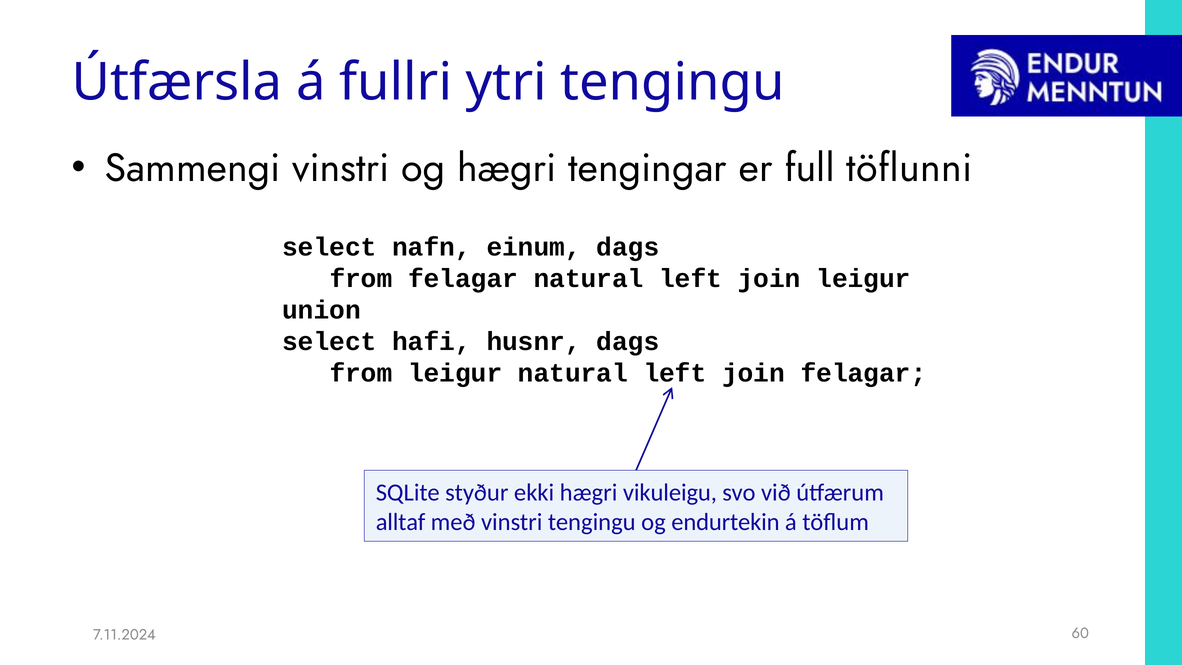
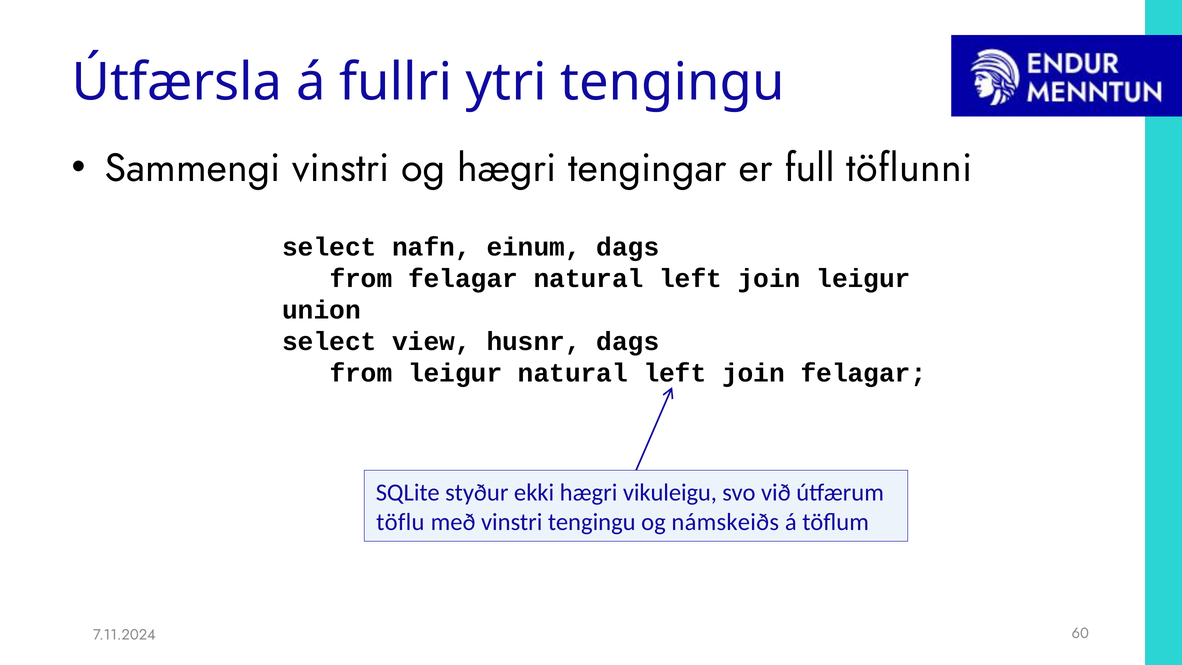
hafi: hafi -> view (432, 341)
alltaf: alltaf -> töflu (400, 522)
endurtekin: endurtekin -> námskeiðs (725, 522)
